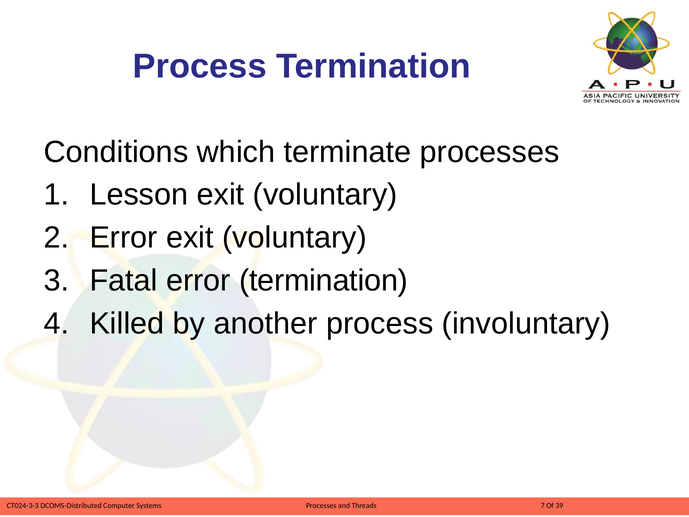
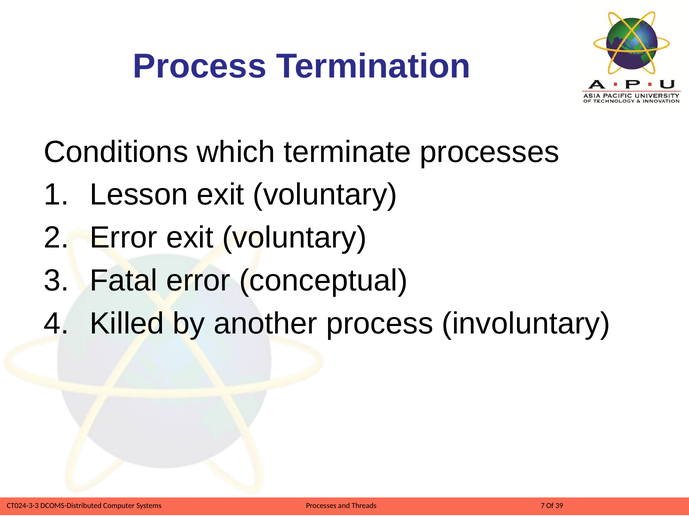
error termination: termination -> conceptual (323, 280)
